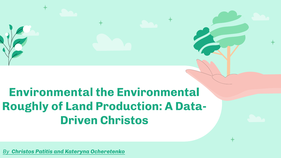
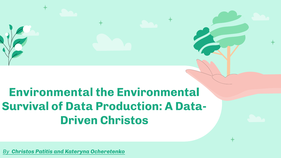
Roughly: Roughly -> Survival (25, 106)
Land: Land -> Data (79, 106)
